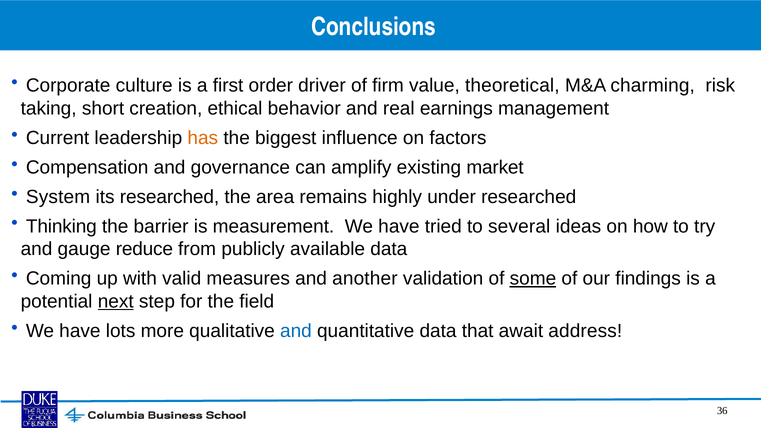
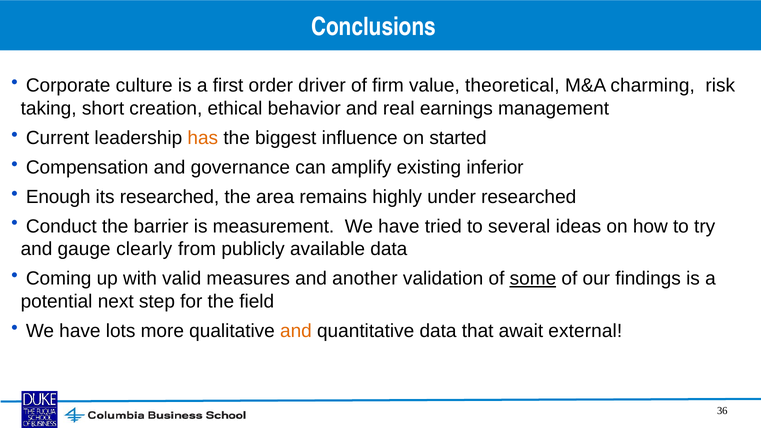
factors: factors -> started (458, 138)
market: market -> inferior (495, 167)
System: System -> Enough (58, 197)
Thinking: Thinking -> Conduct (61, 226)
reduce: reduce -> clearly (144, 249)
next underline: present -> none (116, 302)
and colour: blue -> orange (296, 331)
address: address -> external (585, 331)
